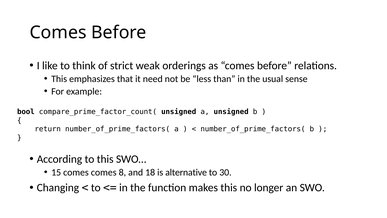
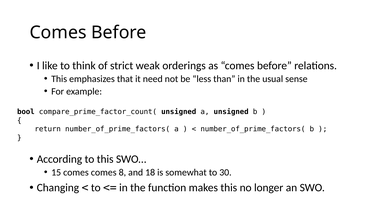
alternative: alternative -> somewhat (186, 172)
